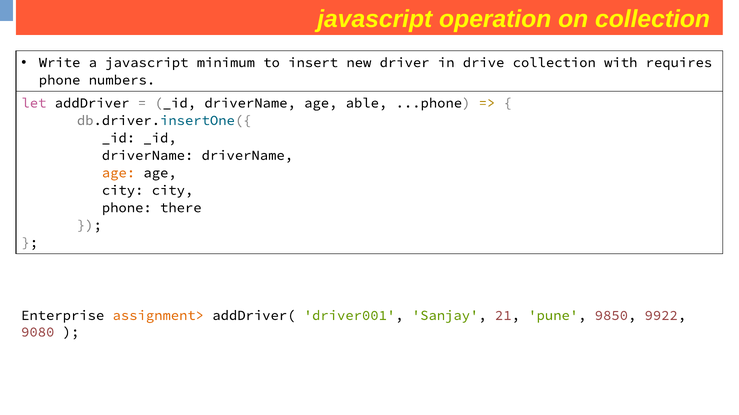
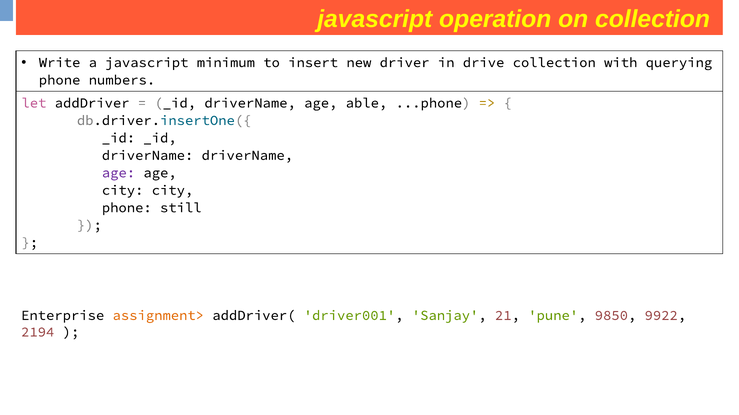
requires: requires -> querying (679, 63)
age colour: orange -> purple (118, 173)
there: there -> still (181, 208)
9080: 9080 -> 2194 (38, 332)
